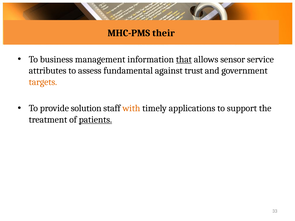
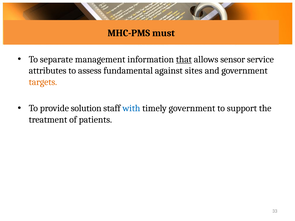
their: their -> must (164, 33)
business: business -> separate (56, 59)
trust: trust -> sites (194, 71)
with colour: orange -> blue (131, 108)
timely applications: applications -> government (192, 108)
patients underline: present -> none (95, 120)
